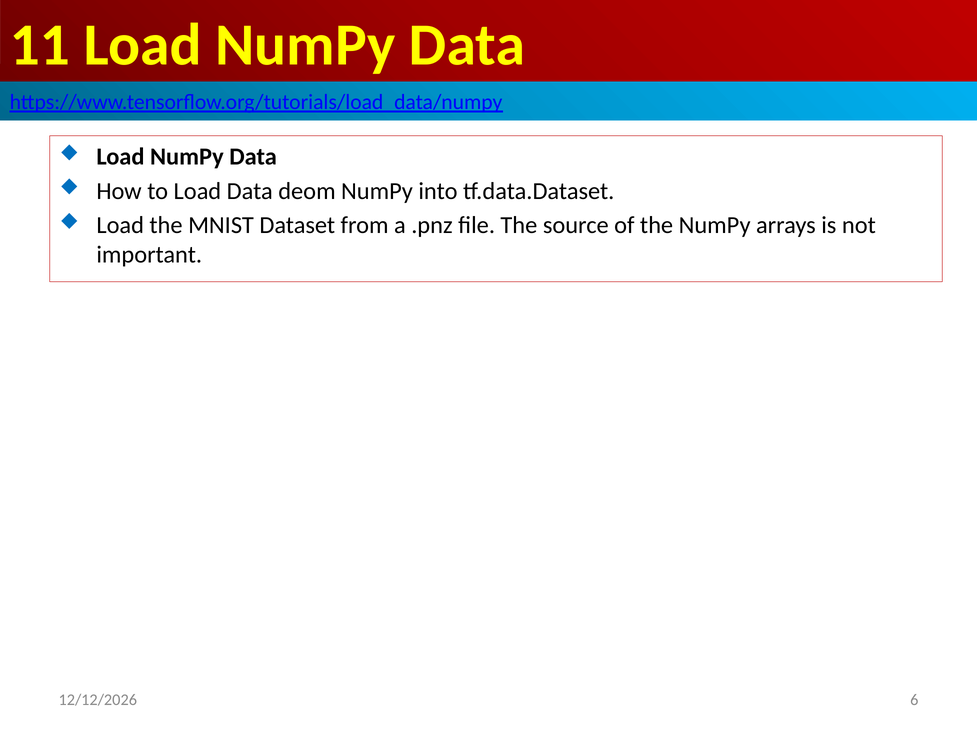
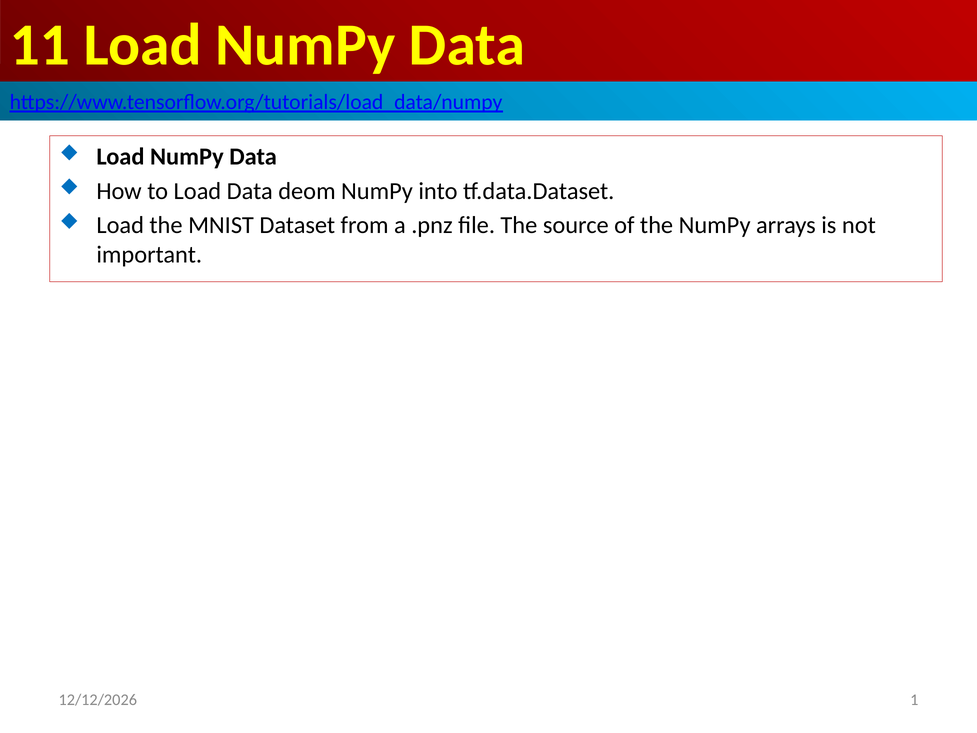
6: 6 -> 1 (914, 700)
